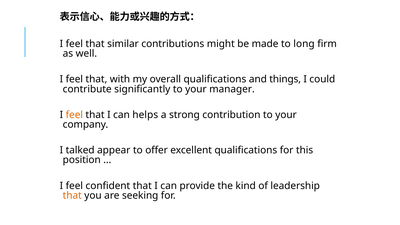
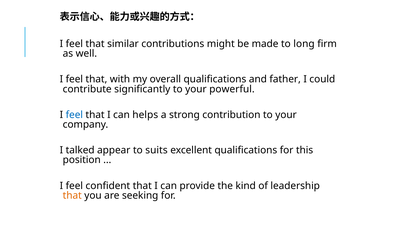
things: things -> father (285, 79)
manager: manager -> powerful (232, 89)
feel colour: orange -> blue (74, 115)
offer: offer -> suits (156, 150)
